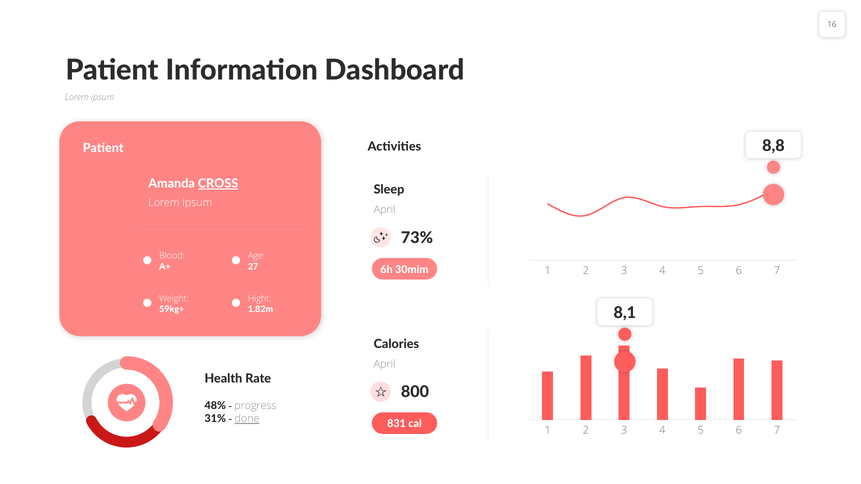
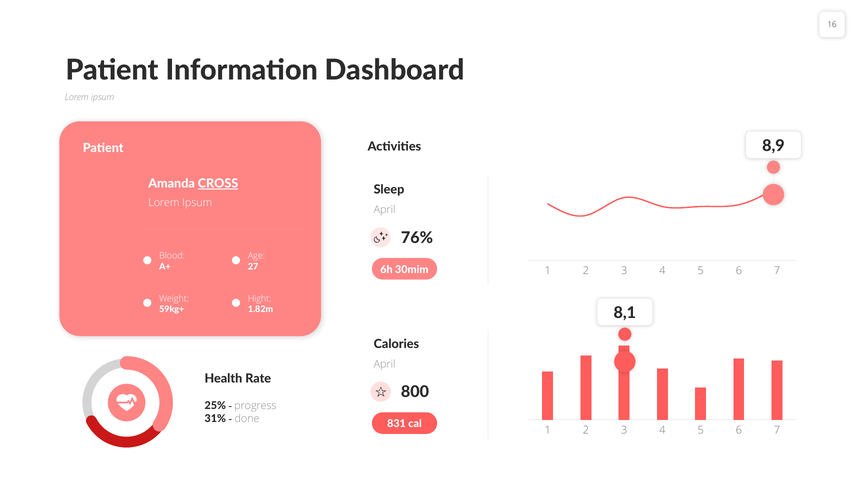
8,8: 8,8 -> 8,9 (773, 146)
73%: 73% -> 76% (417, 238)
48%: 48% -> 25% (215, 406)
done underline: present -> none (247, 419)
